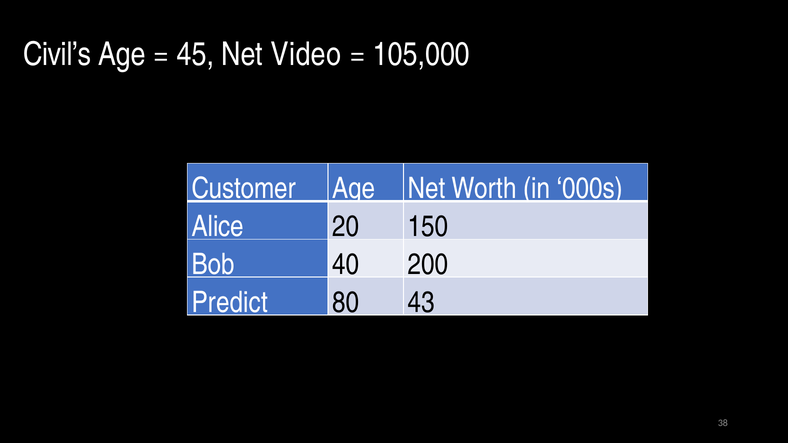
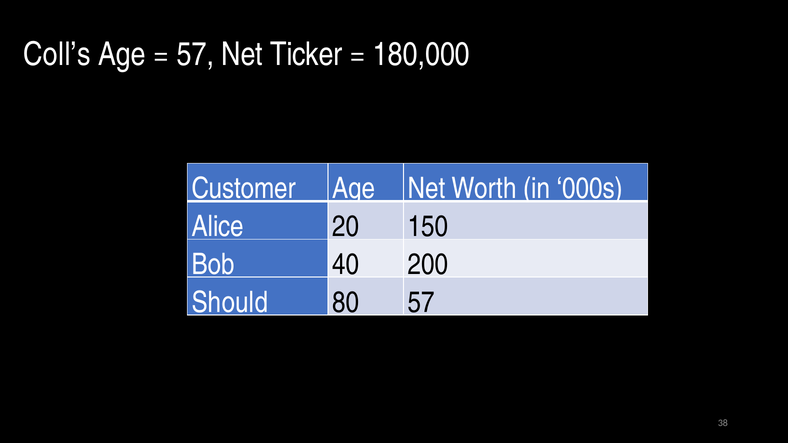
Civil’s: Civil’s -> Coll’s (57, 54)
45: 45 -> 57 (195, 54)
Video: Video -> Ticker (306, 54)
105,000: 105,000 -> 180,000 (421, 54)
Predict: Predict -> Should (230, 302)
80 43: 43 -> 57 (421, 302)
